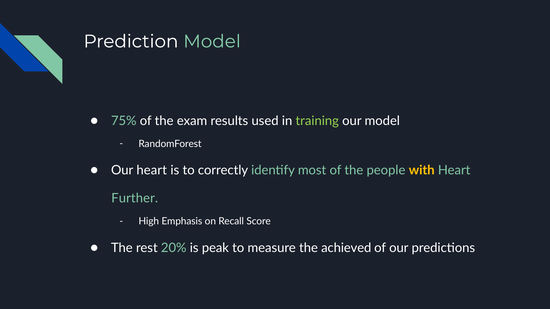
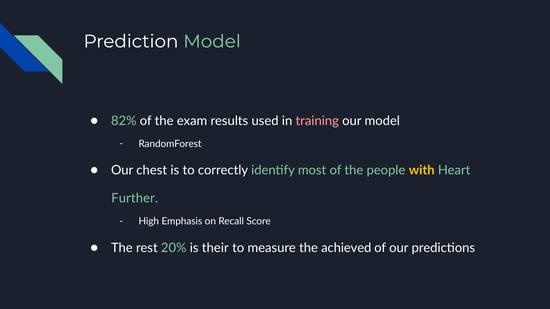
75%: 75% -> 82% (124, 121)
training colour: light green -> pink (317, 121)
Our heart: heart -> chest (152, 170)
peak: peak -> their (215, 248)
